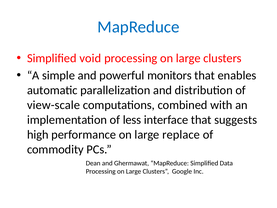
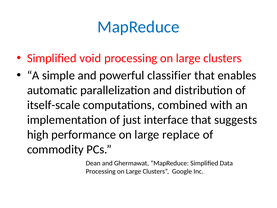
monitors: monitors -> classifier (169, 75)
view-scale: view-scale -> itself-scale (54, 105)
less: less -> just (132, 120)
